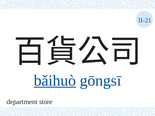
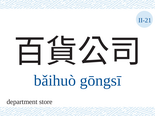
bǎihuò underline: present -> none (55, 81)
